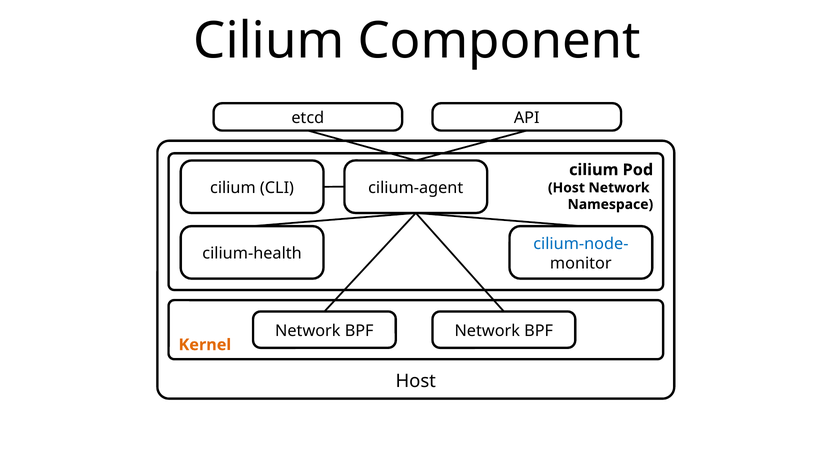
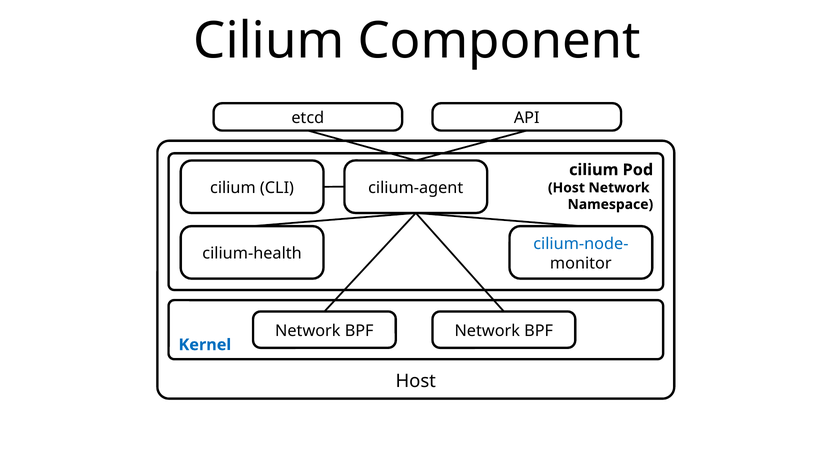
Kernel colour: orange -> blue (205, 345)
